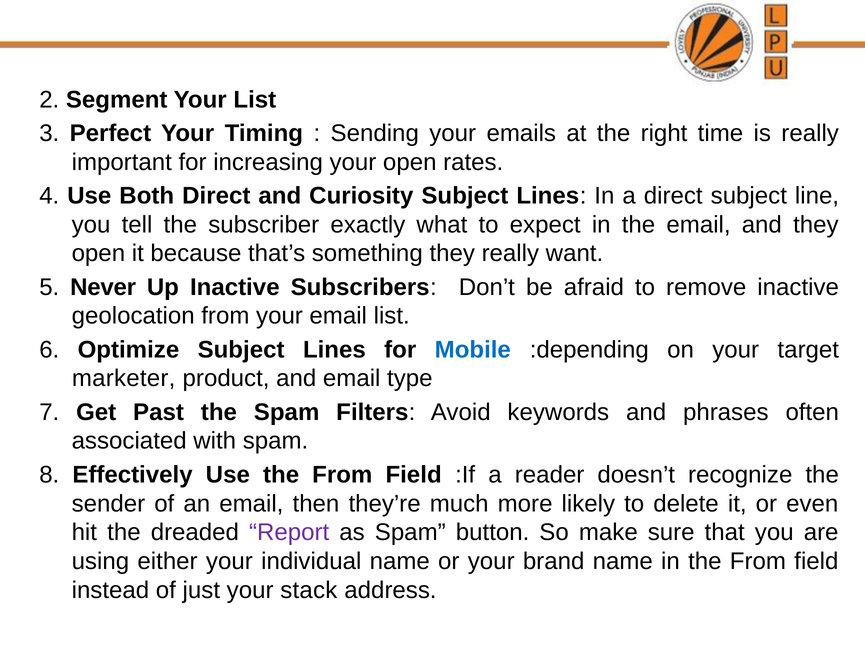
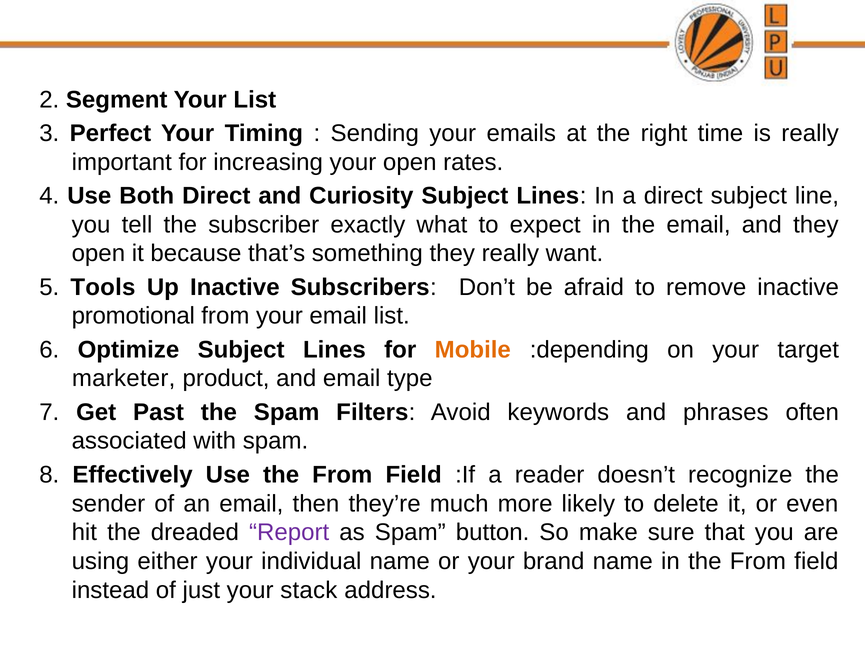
Never: Never -> Tools (103, 287)
geolocation: geolocation -> promotional (133, 316)
Mobile colour: blue -> orange (473, 350)
